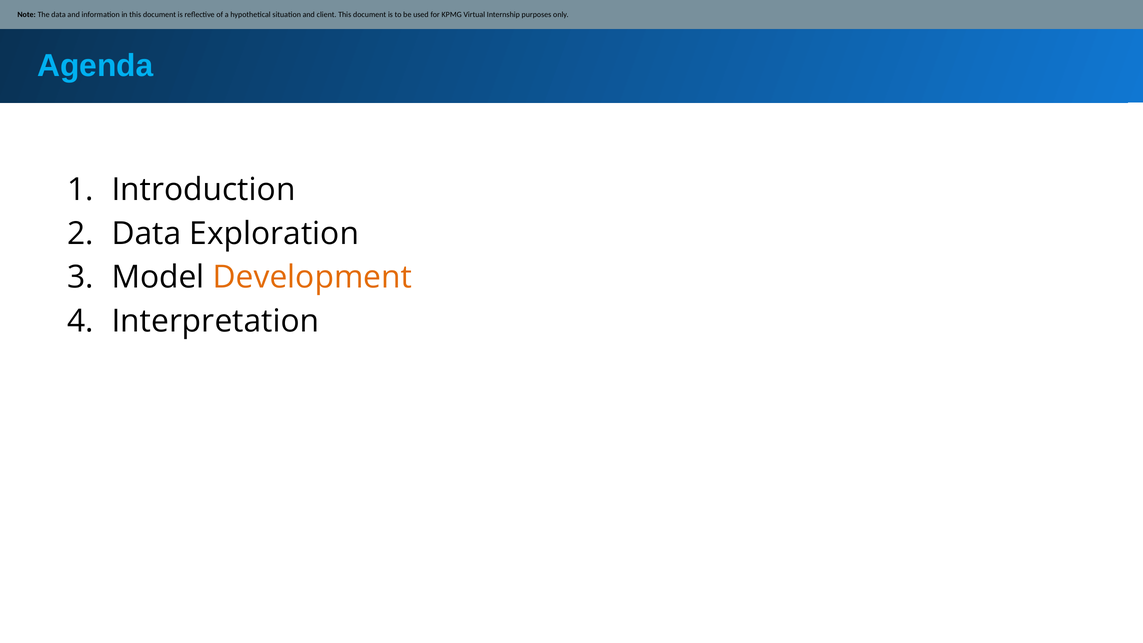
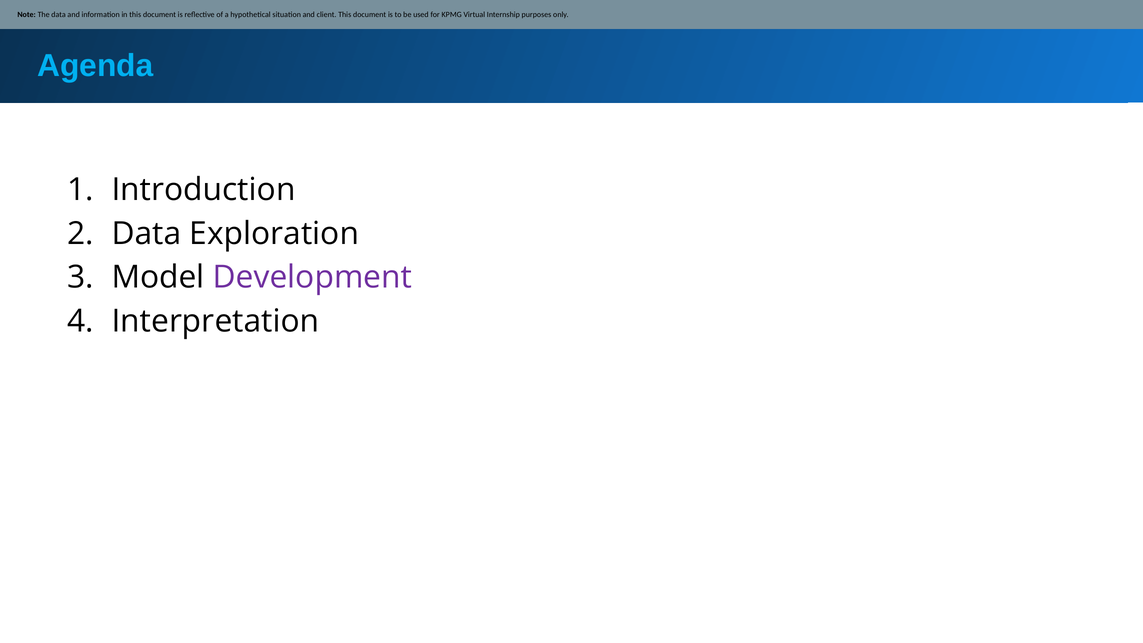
Development colour: orange -> purple (312, 277)
